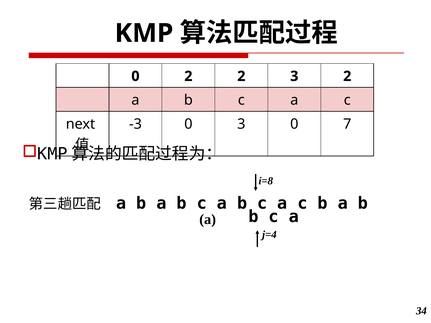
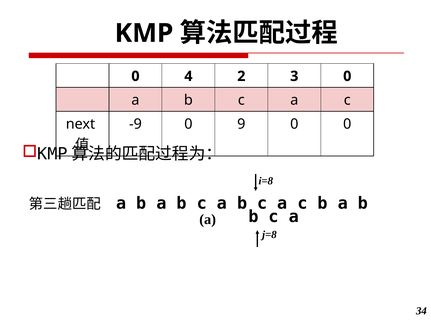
0 2: 2 -> 4 (188, 76)
3 2: 2 -> 0 (347, 76)
-3: -3 -> -9 (135, 124)
0 3: 3 -> 9 (241, 124)
0 7: 7 -> 0 (347, 124)
j=4: j=4 -> j=8 (269, 235)
